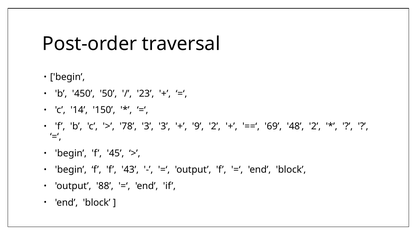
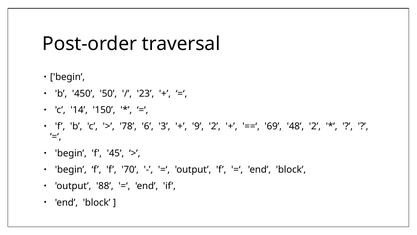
78 3: 3 -> 6 (148, 126)
43: 43 -> 70 (130, 169)
